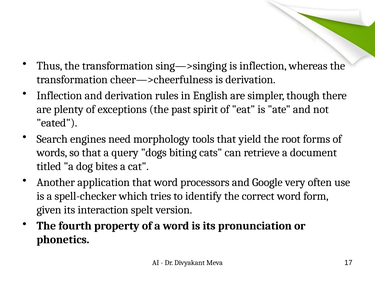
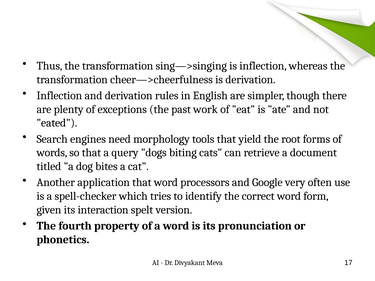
spirit: spirit -> work (206, 109)
